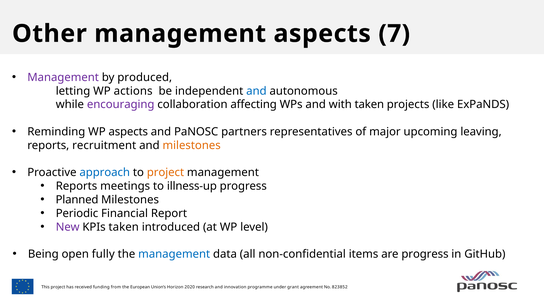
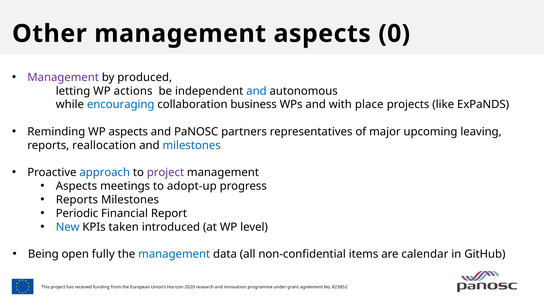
7: 7 -> 0 (394, 34)
encouraging colour: purple -> blue (121, 105)
affecting: affecting -> business (254, 105)
with taken: taken -> place (369, 105)
recruitment: recruitment -> reallocation (104, 145)
milestones colour: orange -> blue (192, 145)
project colour: orange -> purple (165, 173)
Reports: Reports -> Aspects (76, 186)
illness-up: illness-up -> adopt-up (192, 186)
Planned: Planned -> Reports (77, 200)
New colour: purple -> blue (68, 227)
are progress: progress -> calendar (425, 254)
